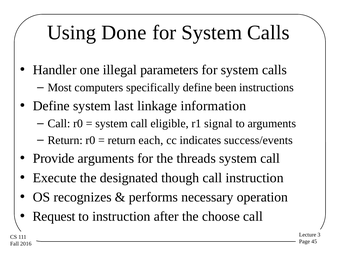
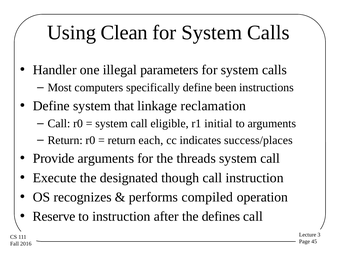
Done: Done -> Clean (124, 33)
last: last -> that (124, 106)
information: information -> reclamation (213, 106)
signal: signal -> initial (218, 123)
success/events: success/events -> success/places (258, 140)
necessary: necessary -> compiled (207, 197)
Request: Request -> Reserve (54, 216)
choose: choose -> defines (221, 216)
